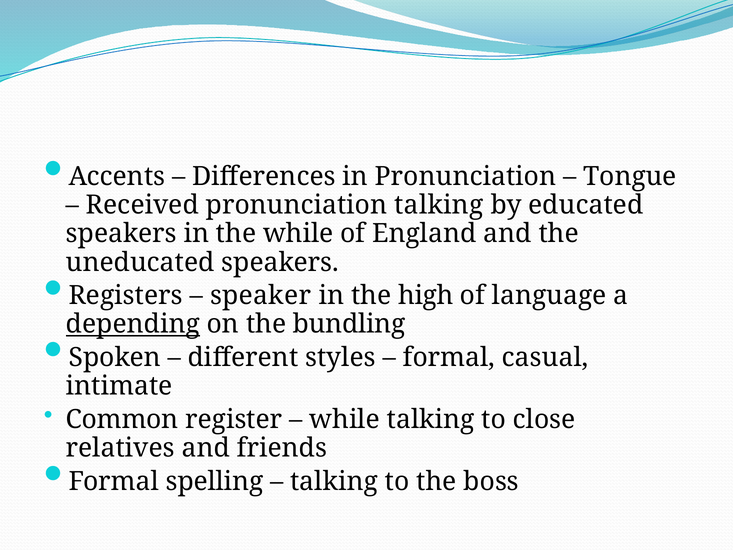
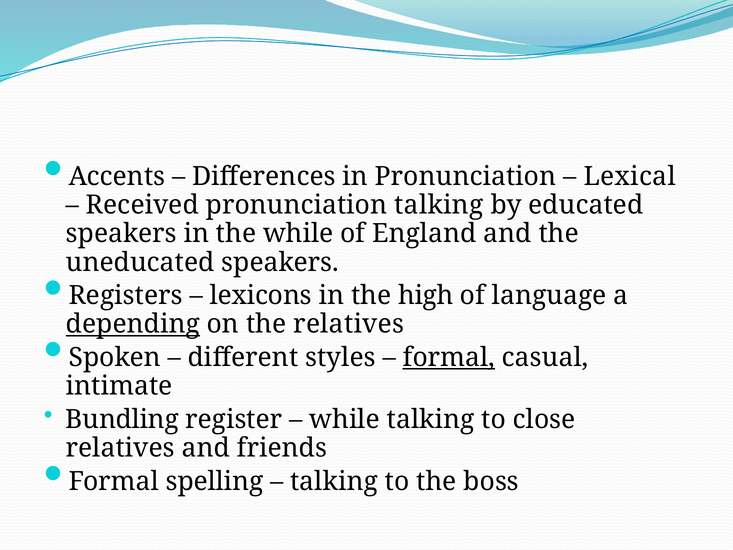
Tongue: Tongue -> Lexical (630, 176)
speaker: speaker -> lexicons (261, 295)
the bundling: bundling -> relatives (349, 324)
formal underline: none -> present (449, 357)
Common: Common -> Bundling (122, 419)
